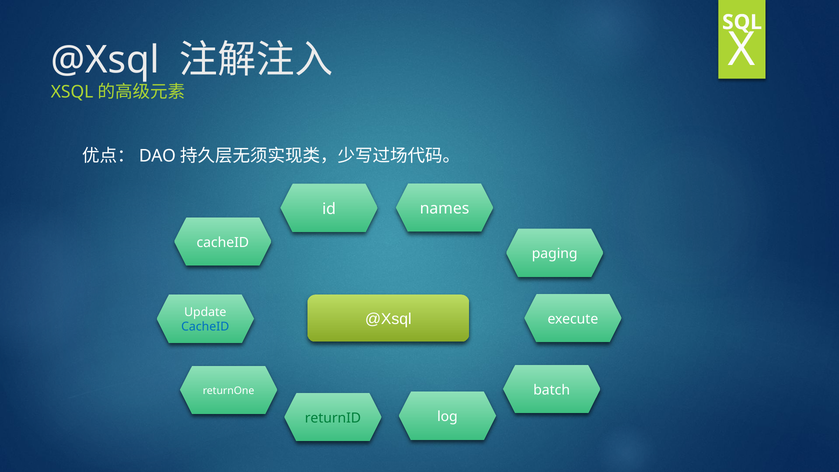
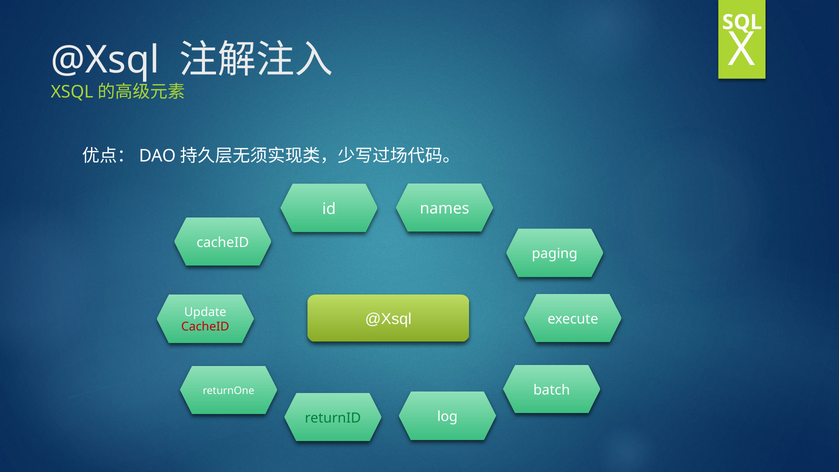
CacheID colour: blue -> red (205, 327)
